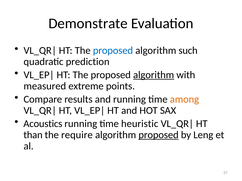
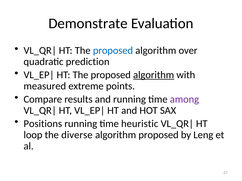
such: such -> over (188, 51)
among colour: orange -> purple (184, 99)
Acoustics: Acoustics -> Positions (43, 124)
than: than -> loop (33, 135)
require: require -> diverse (77, 135)
proposed underline: present -> none (159, 135)
